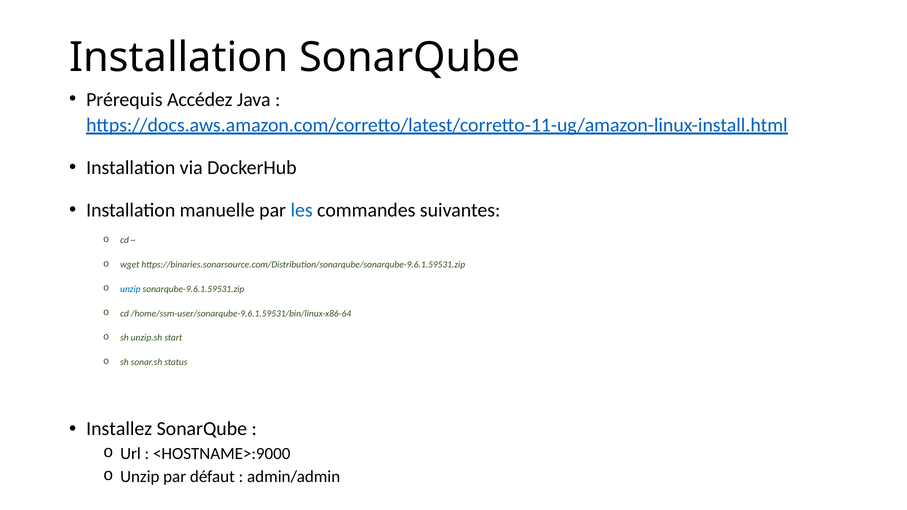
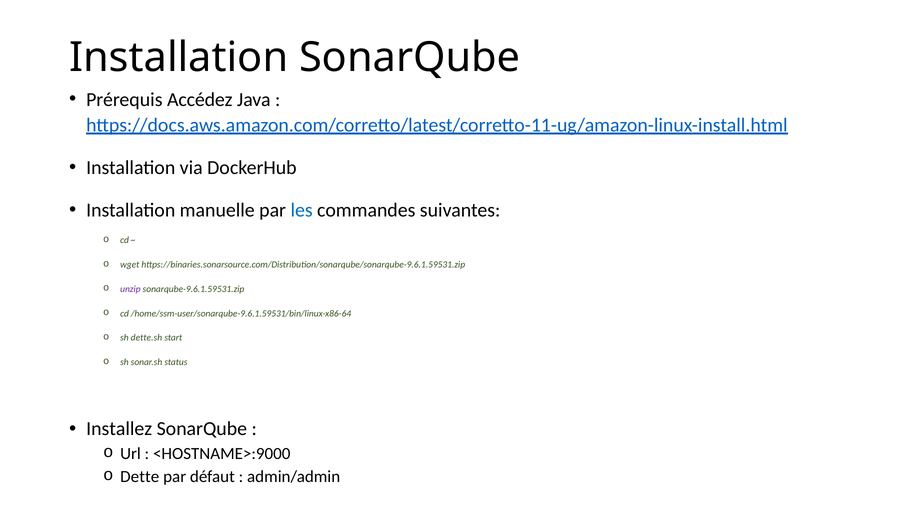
unzip colour: blue -> purple (130, 289)
unzip.sh: unzip.sh -> dette.sh (146, 338)
Unzip: Unzip -> Dette (140, 477)
